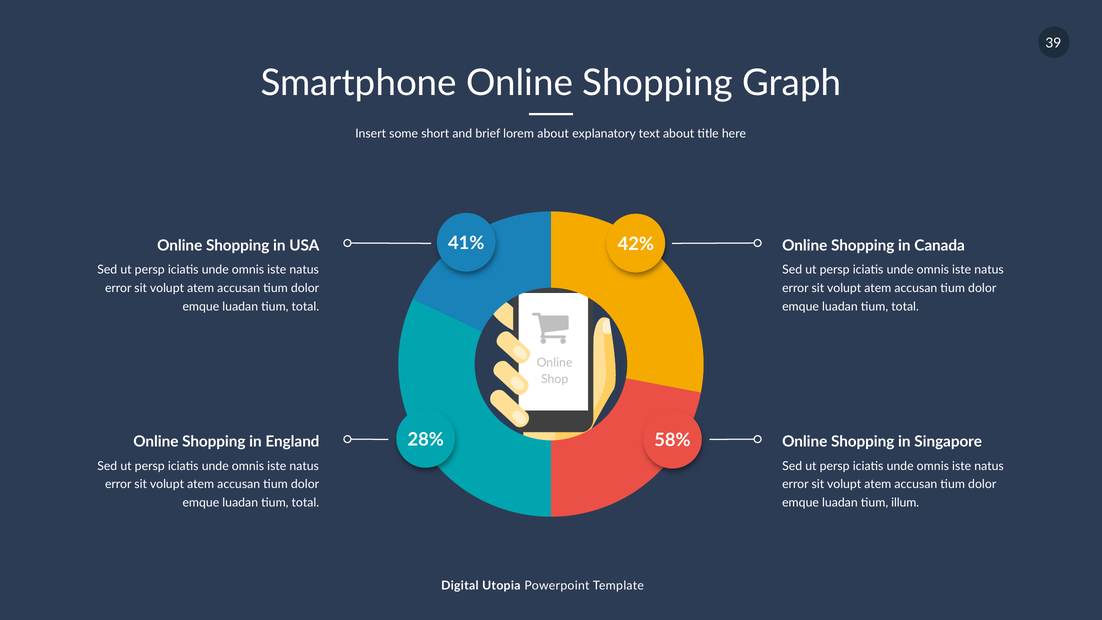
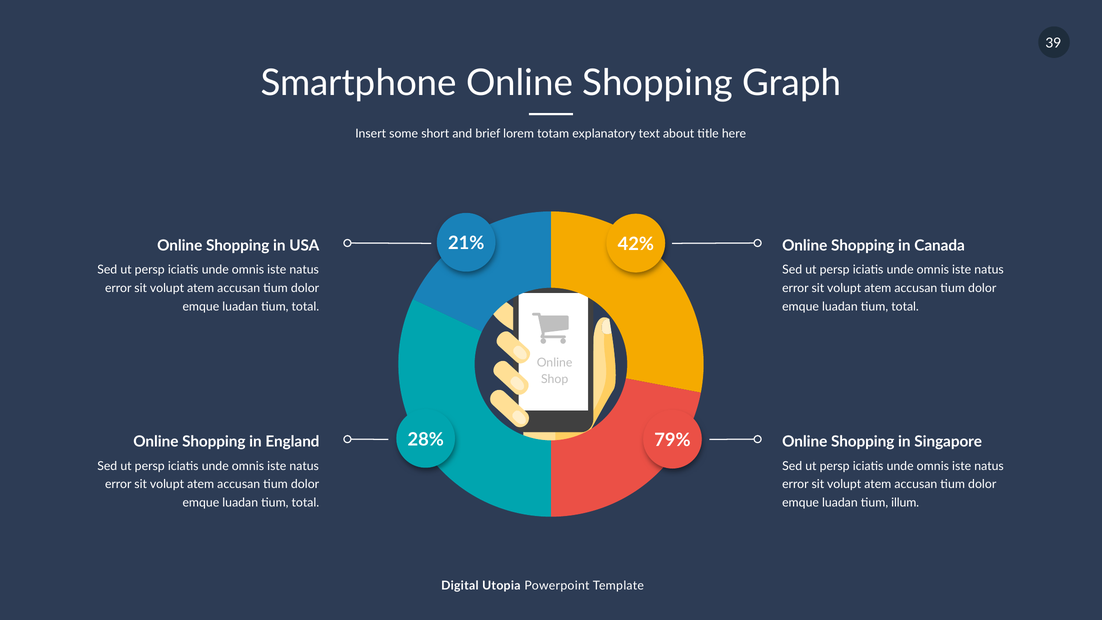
lorem about: about -> totam (553, 134)
41%: 41% -> 21% (466, 243)
58%: 58% -> 79% (672, 440)
